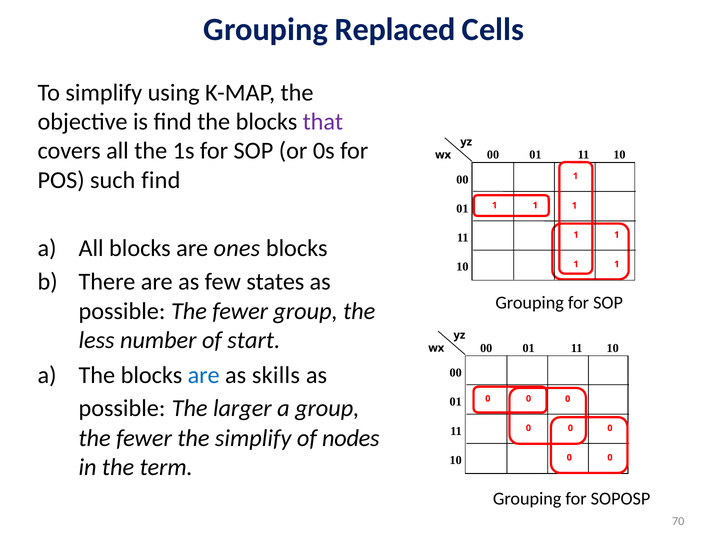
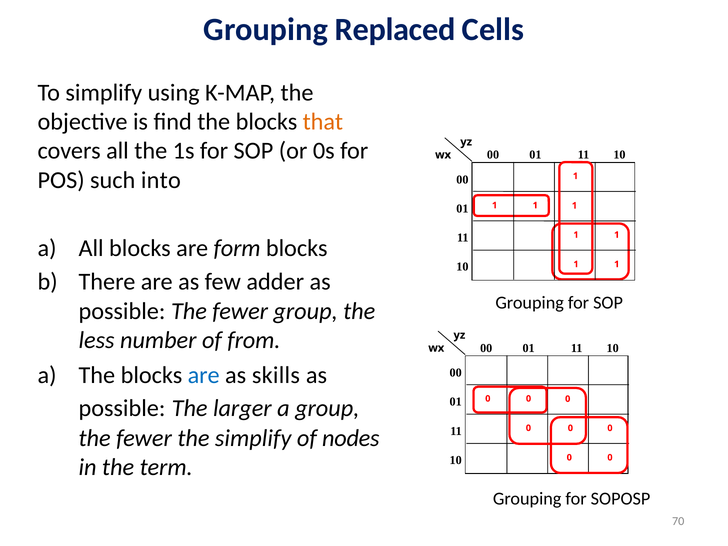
that colour: purple -> orange (323, 122)
such find: find -> into (161, 180)
ones: ones -> form (237, 248)
states: states -> adder (275, 282)
start: start -> from (254, 340)
